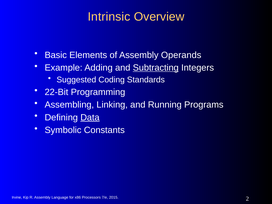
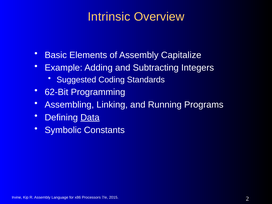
Operands: Operands -> Capitalize (181, 55)
Subtracting underline: present -> none (156, 68)
22-Bit: 22-Bit -> 62-Bit (56, 92)
